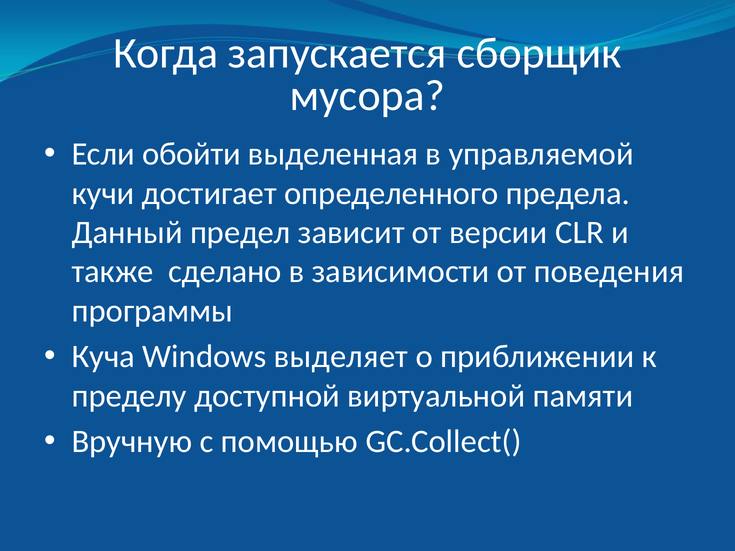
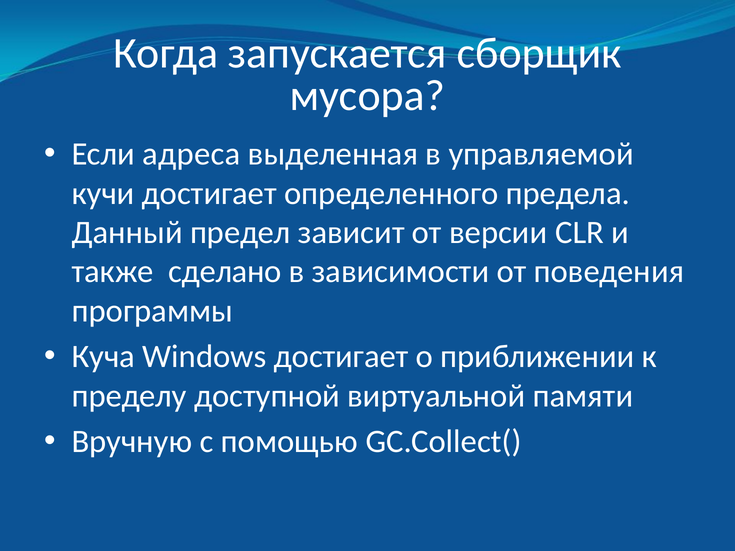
обойти: обойти -> адреса (191, 154)
Windows выделяет: выделяет -> достигает (341, 357)
